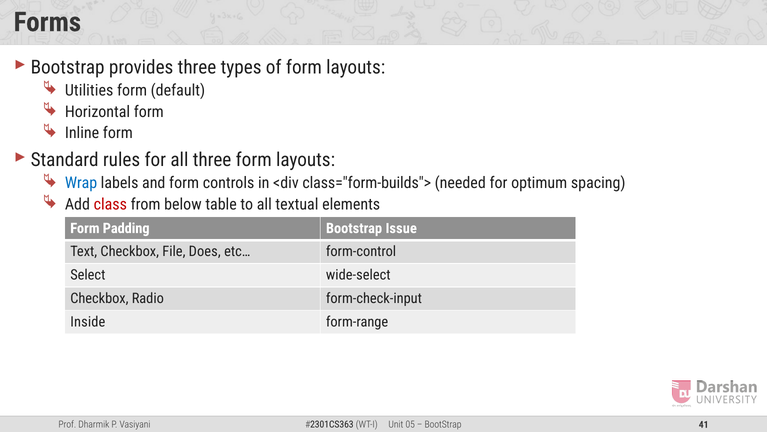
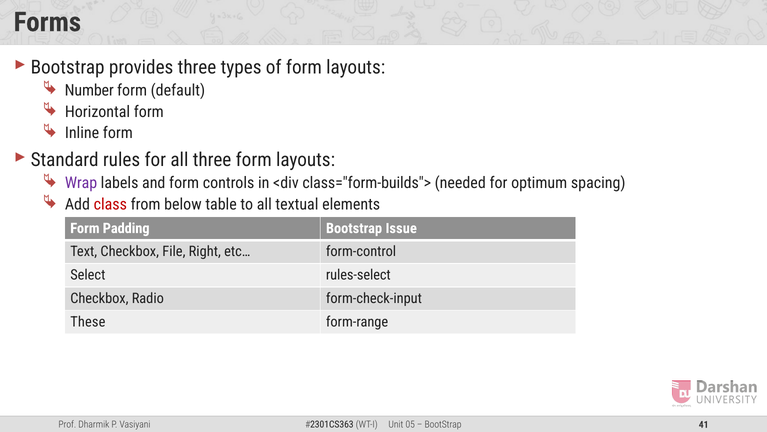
Utilities: Utilities -> Number (89, 90)
Wrap colour: blue -> purple (81, 183)
Does: Does -> Right (205, 251)
wide-select: wide-select -> rules-select (358, 275)
Inside: Inside -> These (88, 321)
